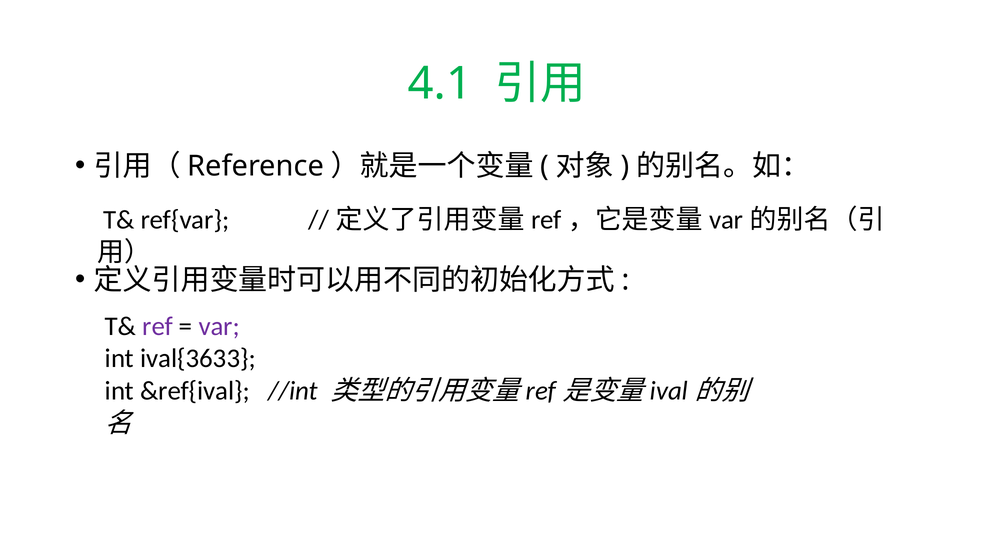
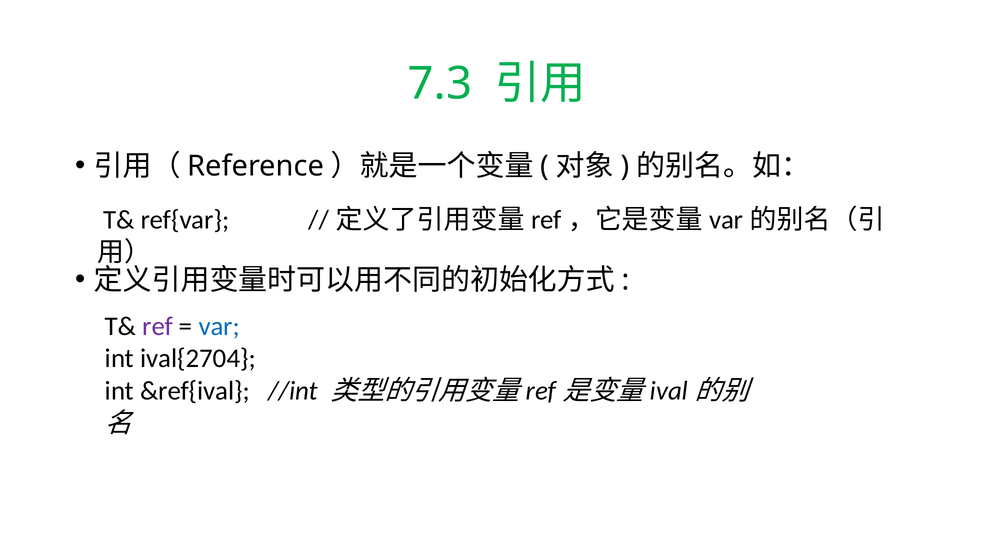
4.1: 4.1 -> 7.3 (440, 83)
var colour: purple -> blue (219, 326)
ival{3633: ival{3633 -> ival{2704 (198, 359)
